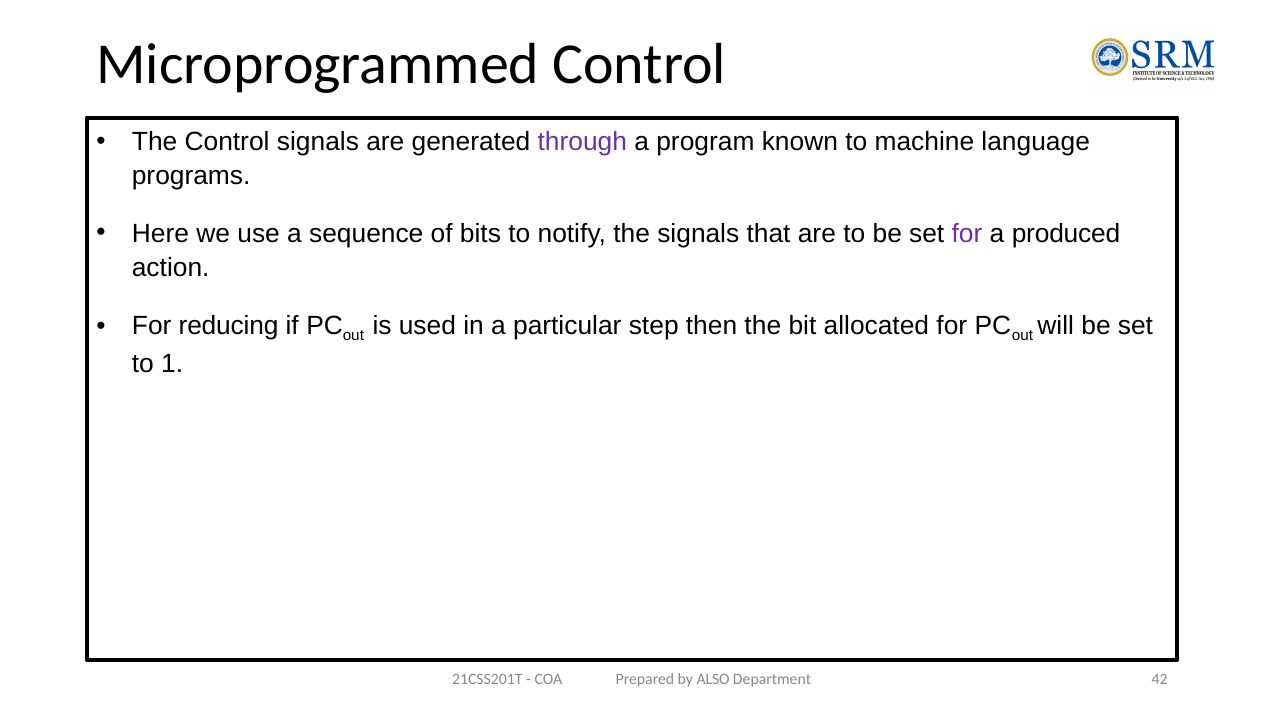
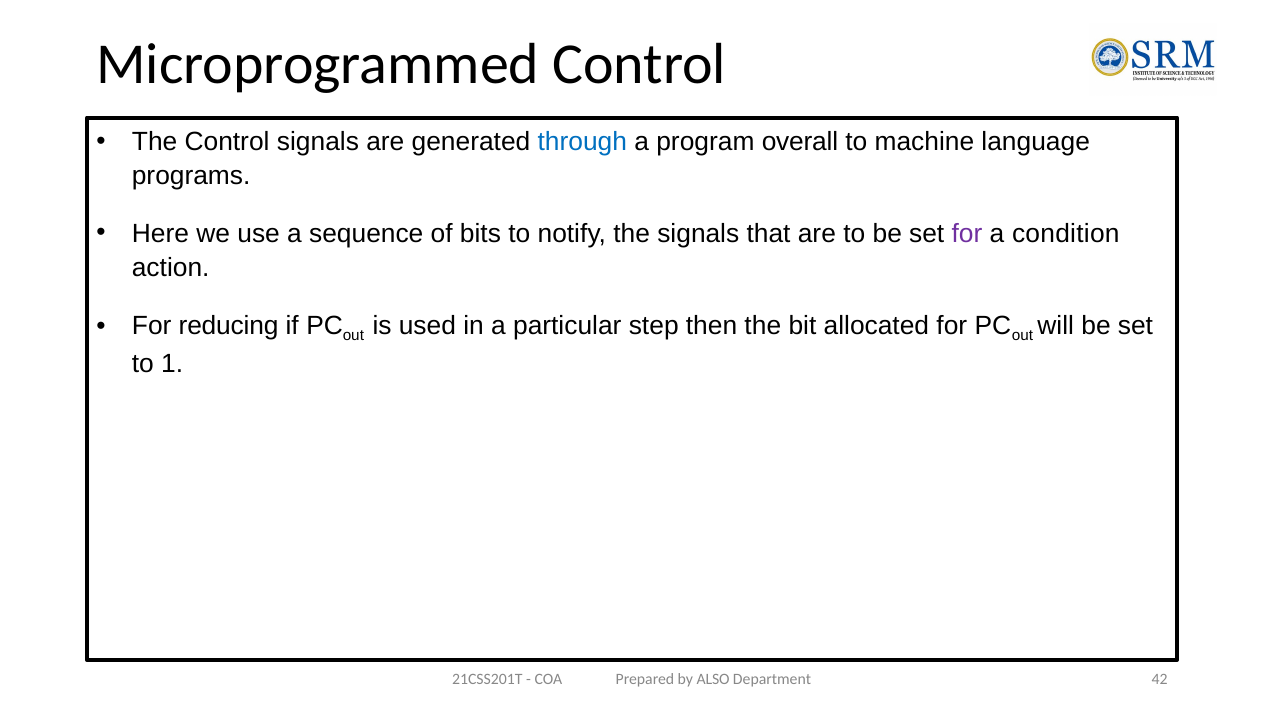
through colour: purple -> blue (582, 142)
known: known -> overall (800, 142)
produced: produced -> condition (1066, 234)
